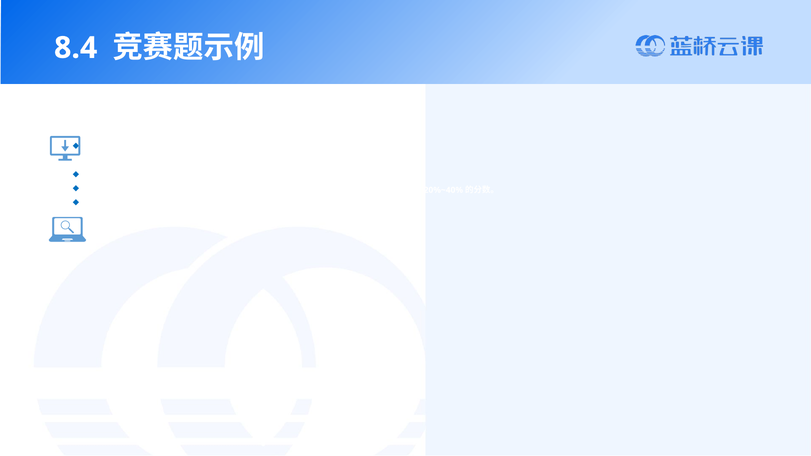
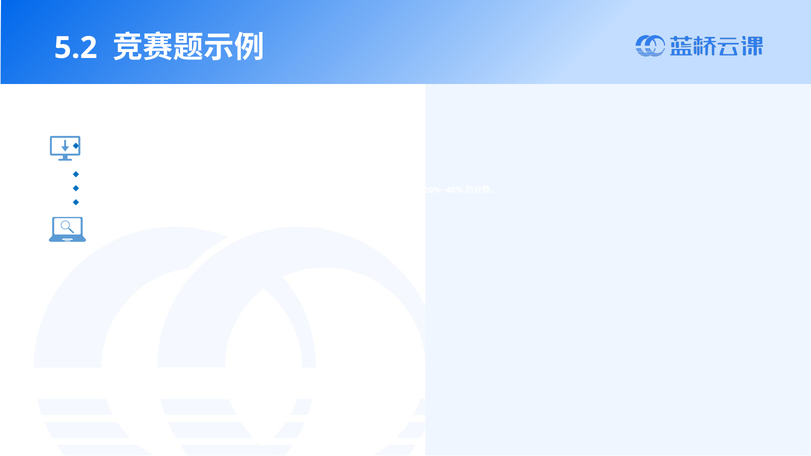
8.4: 8.4 -> 5.2 (76, 48)
